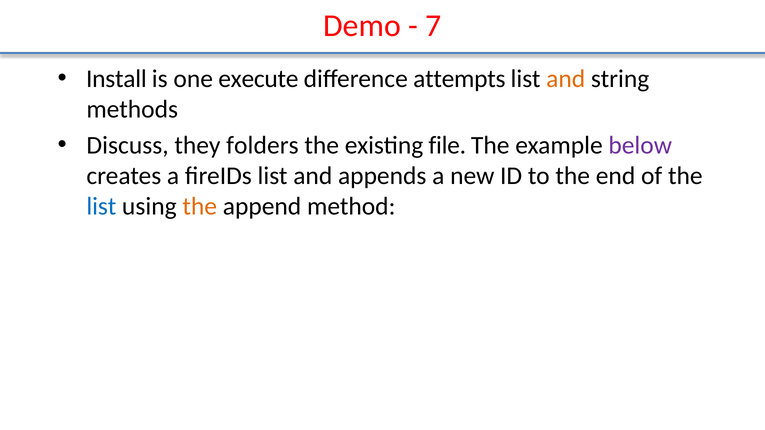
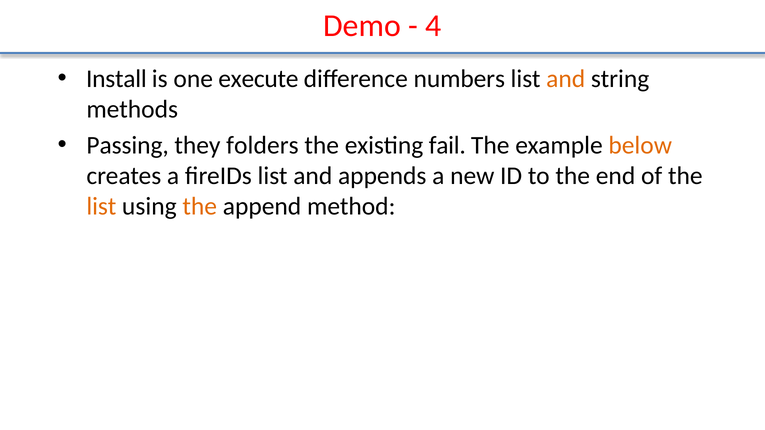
7: 7 -> 4 (433, 26)
attempts: attempts -> numbers (459, 79)
Discuss: Discuss -> Passing (128, 145)
file: file -> fail (447, 145)
below colour: purple -> orange (640, 145)
list colour: blue -> orange (101, 206)
